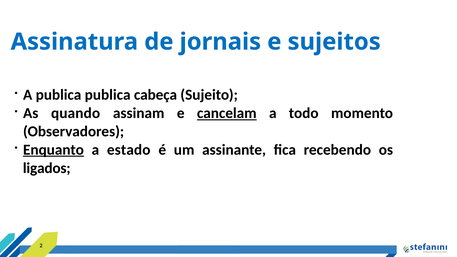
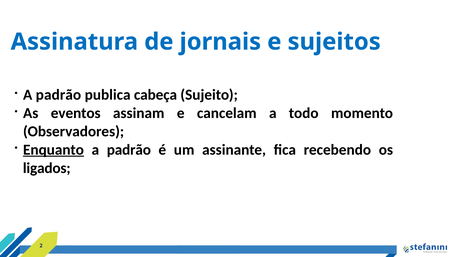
publica: publica -> padrão (58, 95)
quando: quando -> eventos (76, 113)
cancelam underline: present -> none (227, 113)
estado: estado -> padrão (129, 150)
